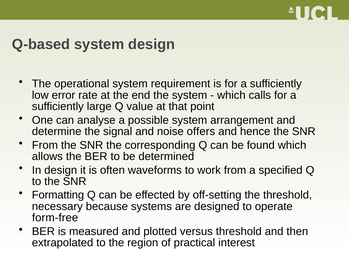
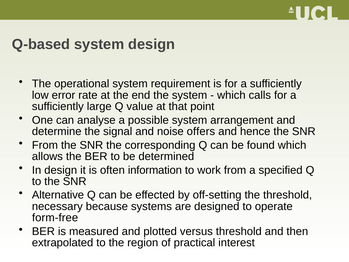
waveforms: waveforms -> information (155, 170)
Formatting: Formatting -> Alternative (58, 195)
